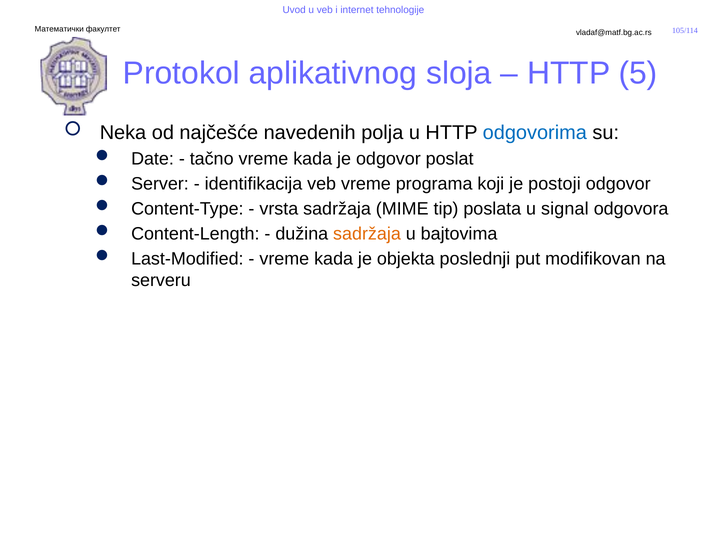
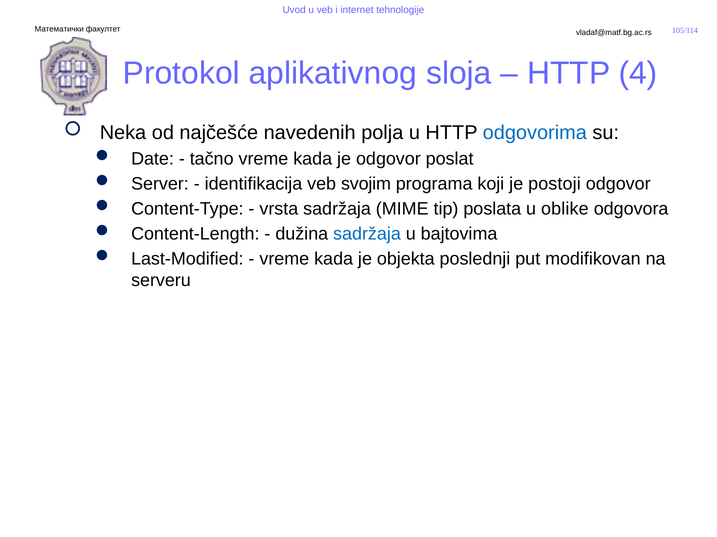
5: 5 -> 4 (638, 73)
veb vreme: vreme -> svojim (366, 184)
signal: signal -> oblike (565, 209)
sadržaja colour: orange -> blue (367, 234)
